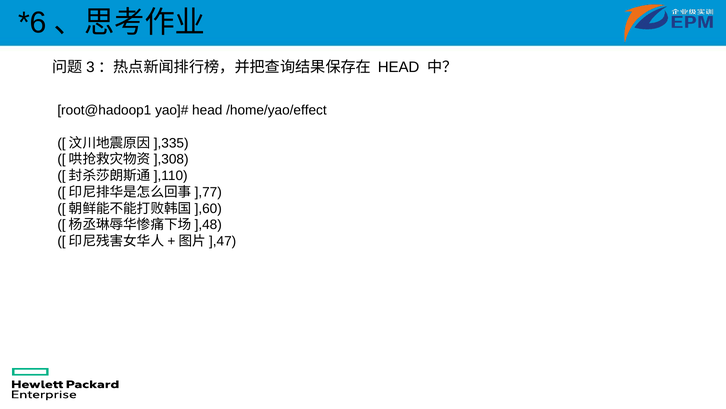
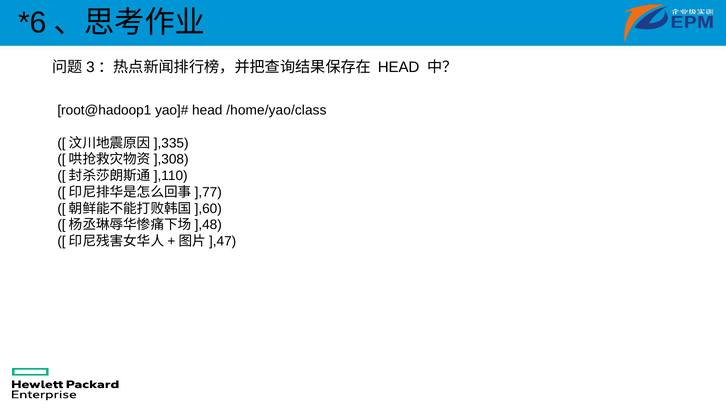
/home/yao/effect: /home/yao/effect -> /home/yao/class (276, 110)
